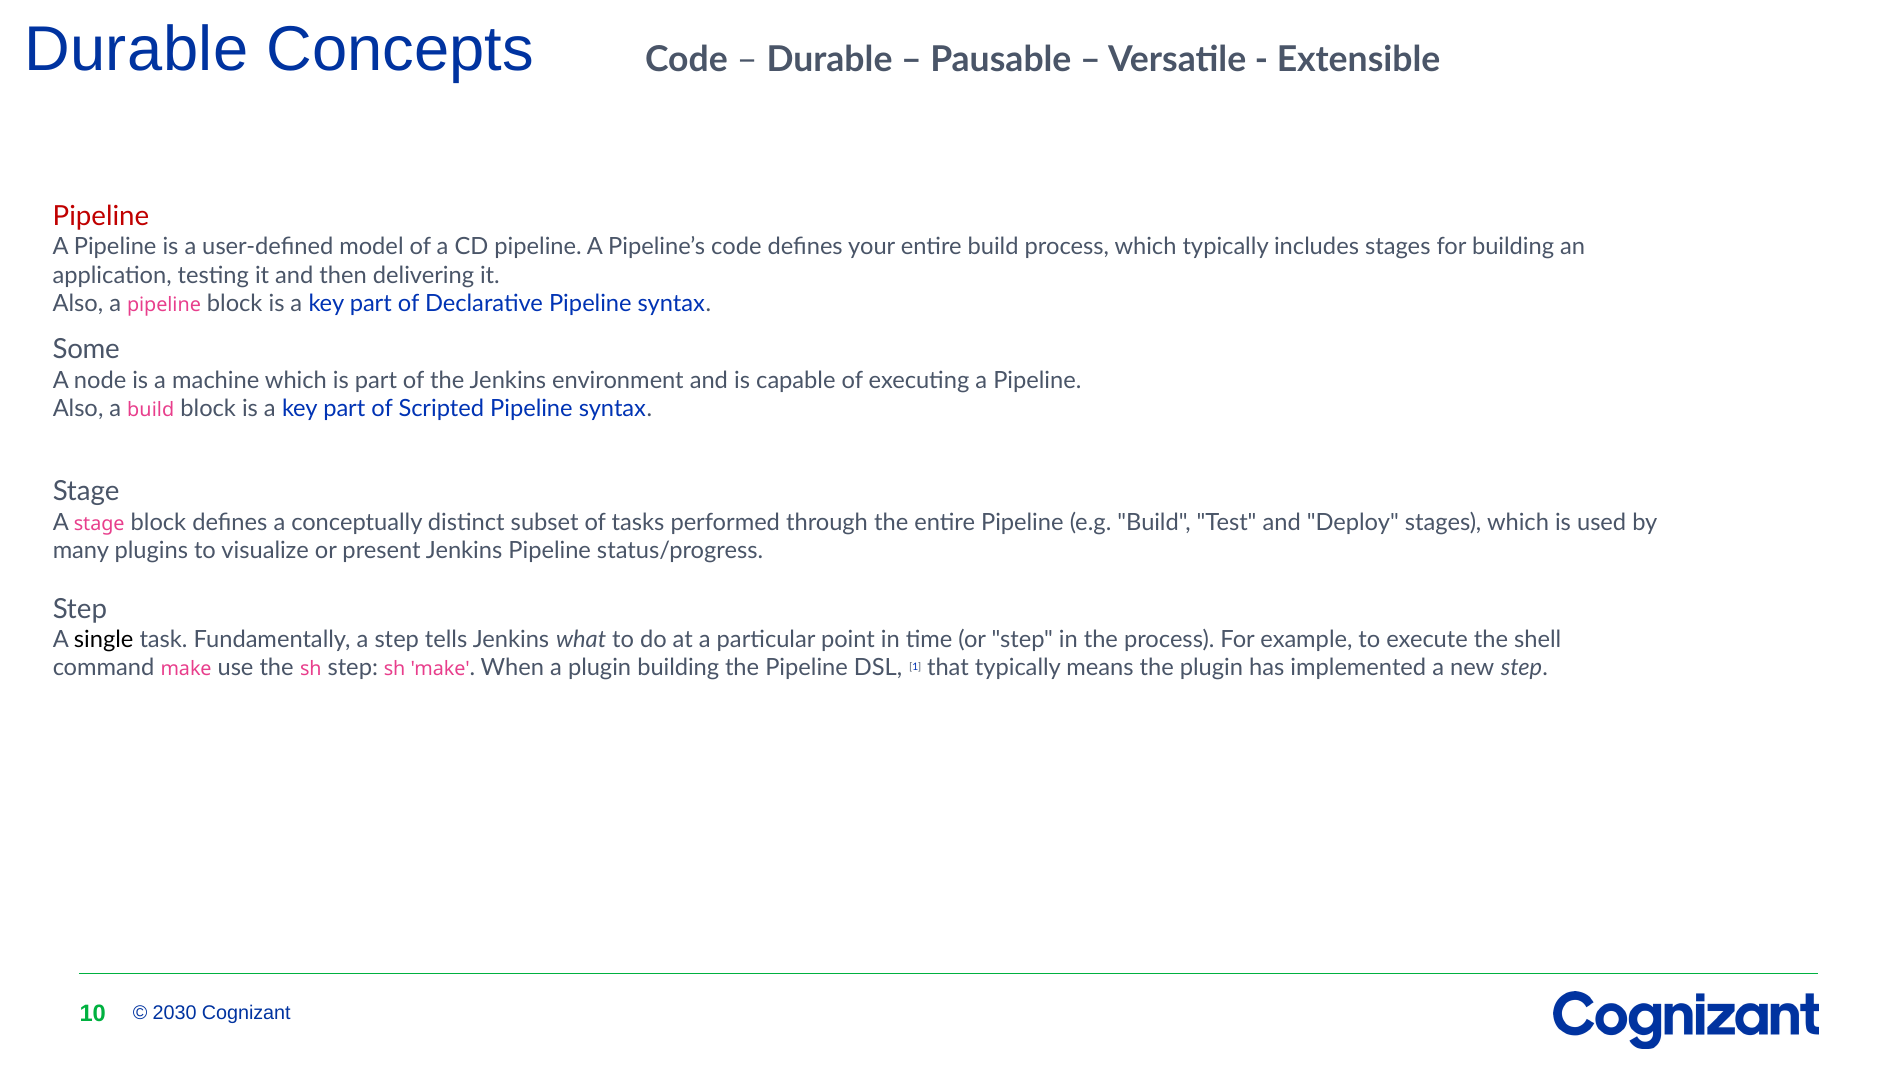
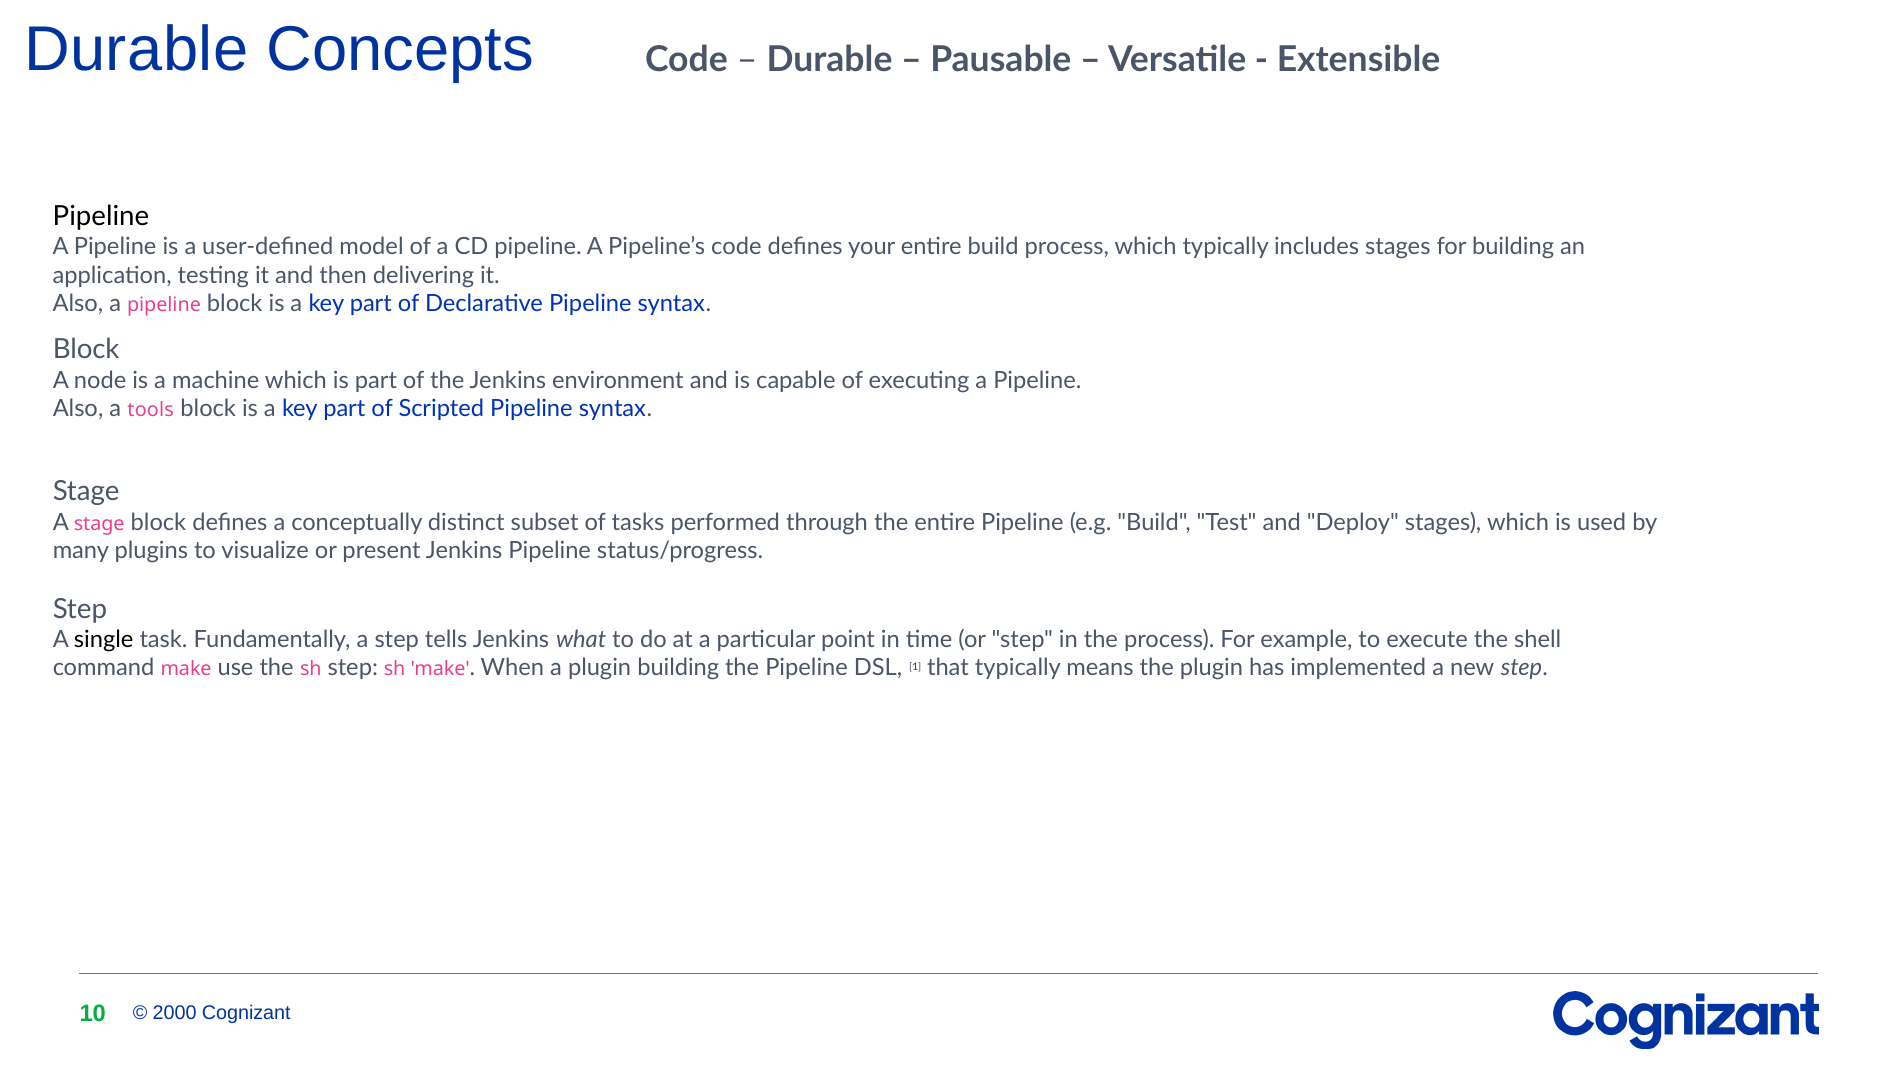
Pipeline colour: red -> black (101, 216)
Some: Some -> Block (86, 350)
a build: build -> tools (151, 410)
2030: 2030 -> 2000 (175, 1013)
